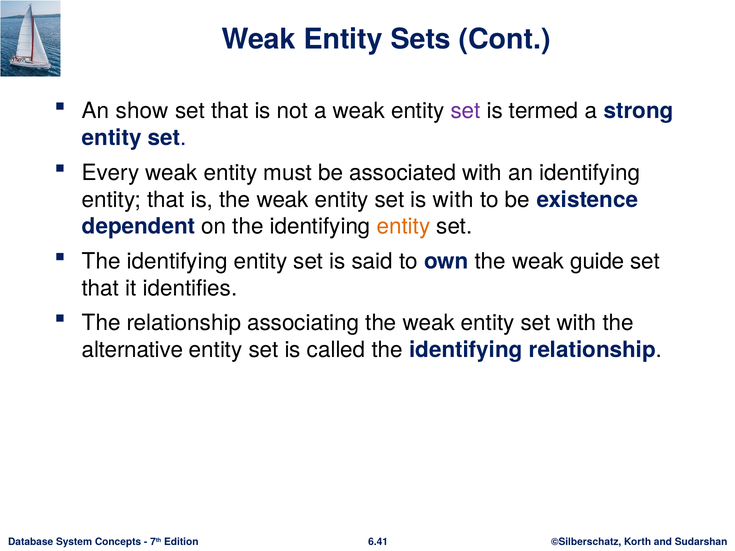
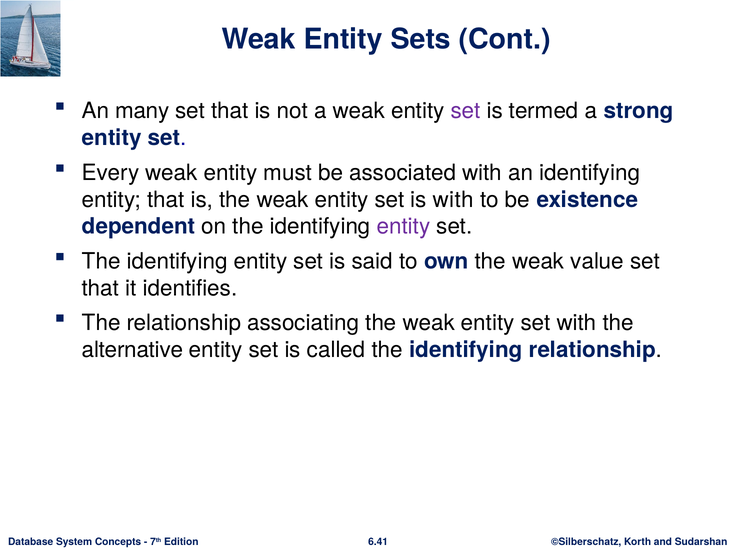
show: show -> many (142, 111)
entity colour: orange -> purple (403, 227)
guide: guide -> value (597, 261)
